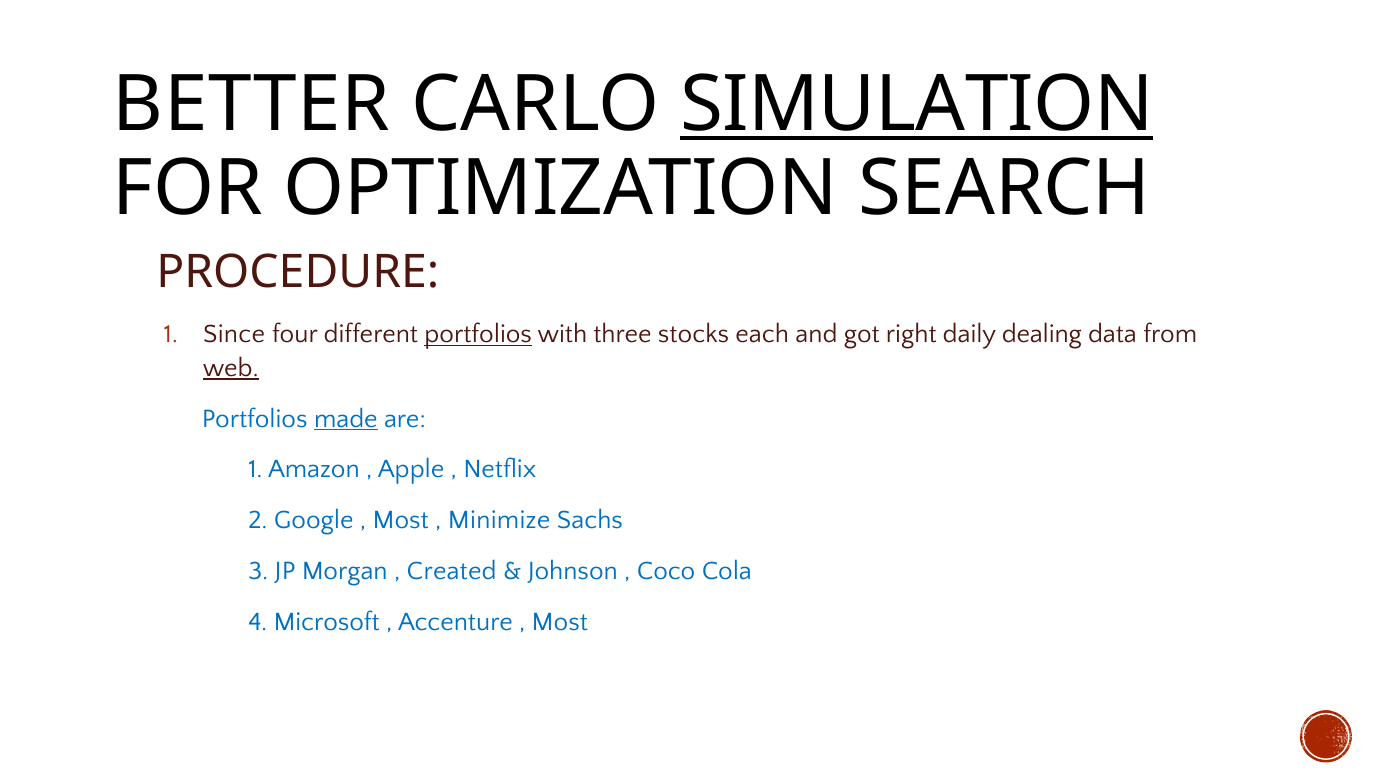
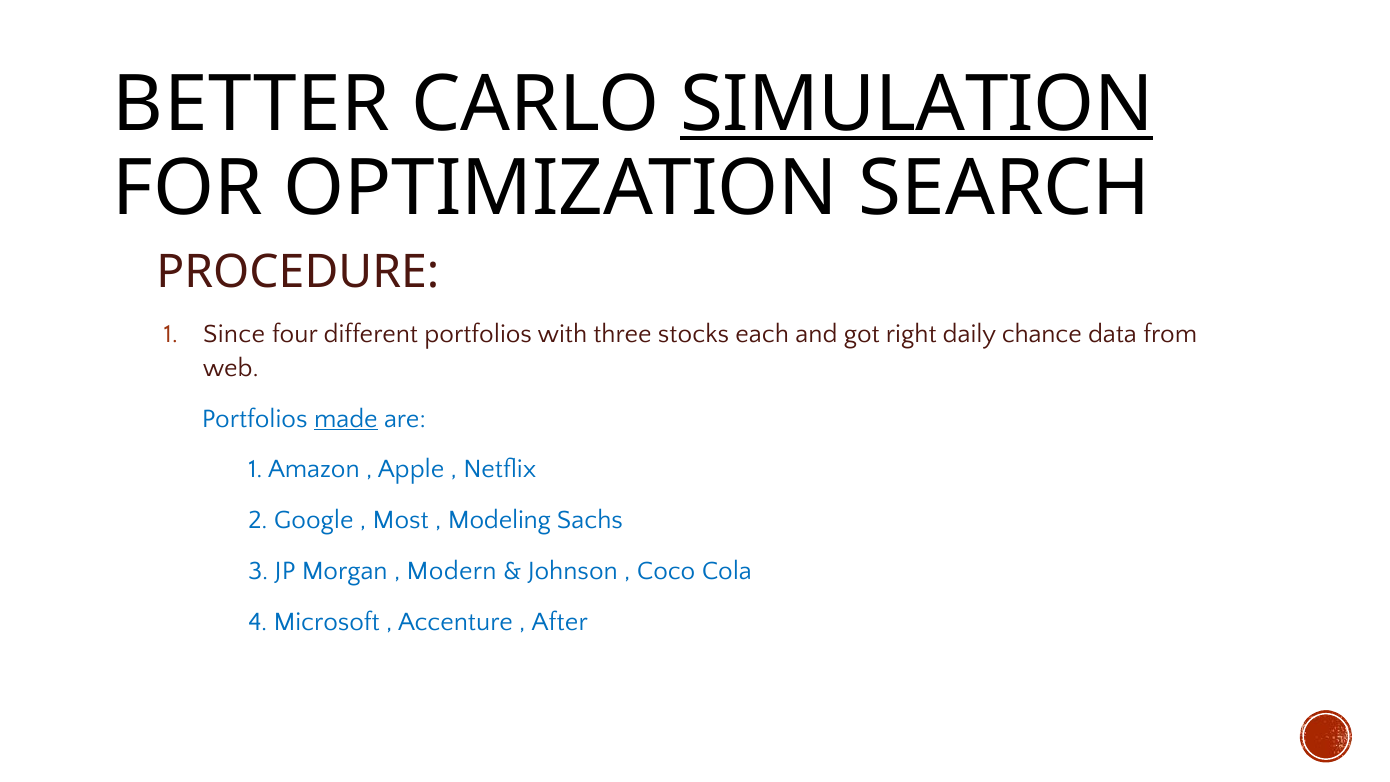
portfolios underline: present -> none (478, 334)
dealing: dealing -> chance (1042, 334)
web underline: present -> none (231, 368)
Minimize: Minimize -> Modeling (499, 520)
Created: Created -> Modern (452, 571)
Most: Most -> After (560, 622)
